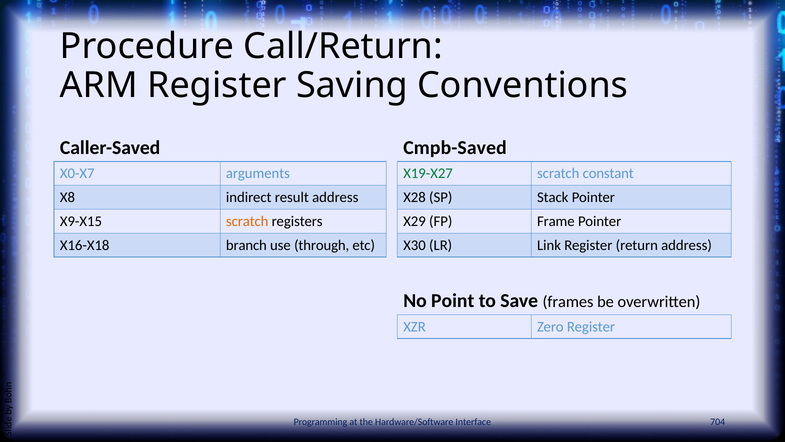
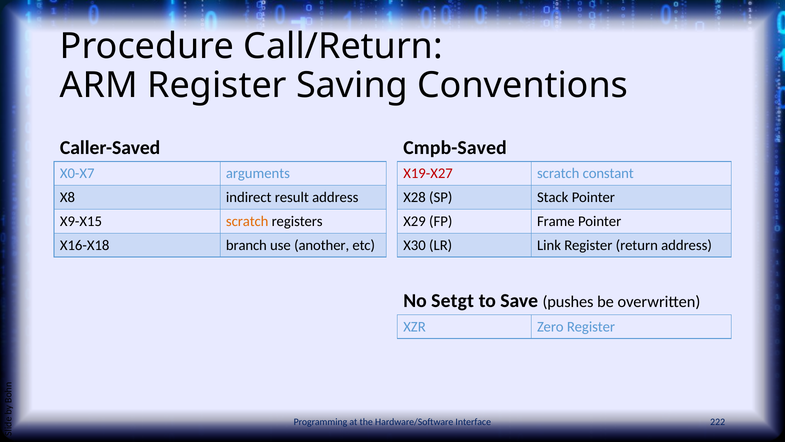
X19-X27 colour: green -> red (428, 173)
through: through -> another (322, 245)
Point: Point -> Setgt (453, 301)
frames: frames -> pushes (568, 302)
704: 704 -> 222 (718, 422)
